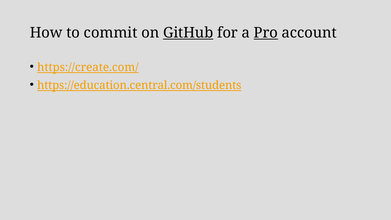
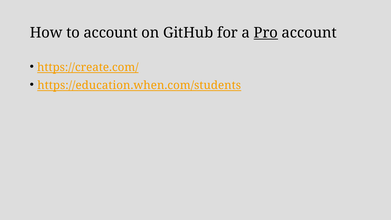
to commit: commit -> account (111, 33)
GitHub underline: present -> none (188, 33)
https://education.central.com/students: https://education.central.com/students -> https://education.when.com/students (139, 85)
